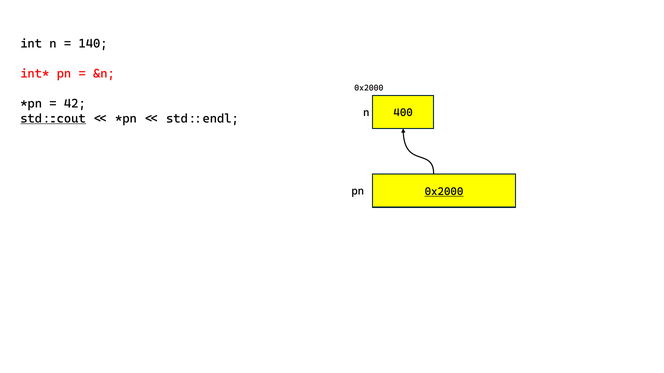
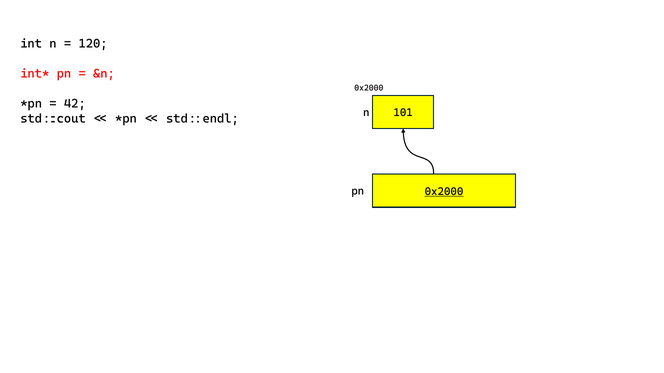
140: 140 -> 120 (93, 44)
std::cout underline: present -> none (53, 119)
400: 400 -> 101 (403, 113)
